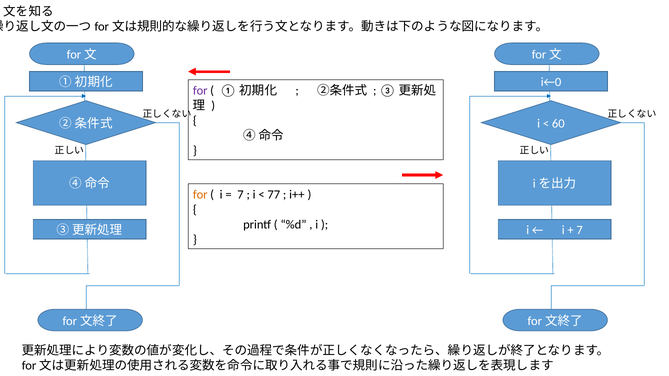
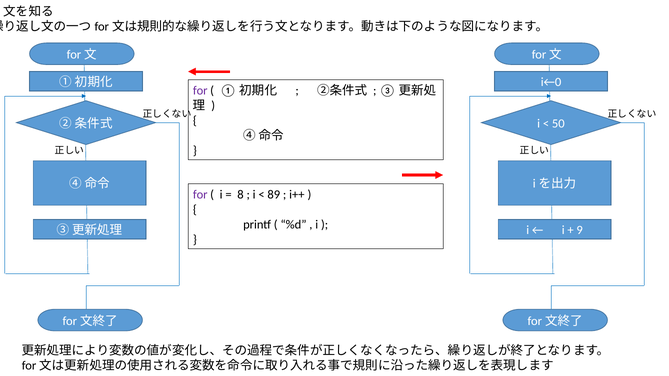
60: 60 -> 50 (558, 124)
for colour: orange -> purple (200, 195)
7: 7 -> 8 (241, 195)
77: 77 -> 89 (274, 195)
7: 7 -> 9 (580, 230)
